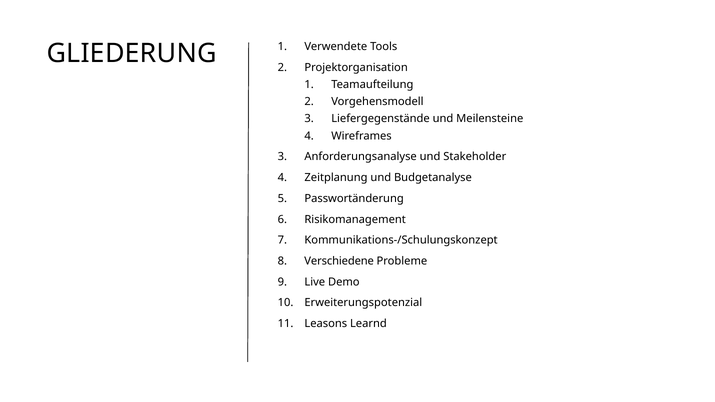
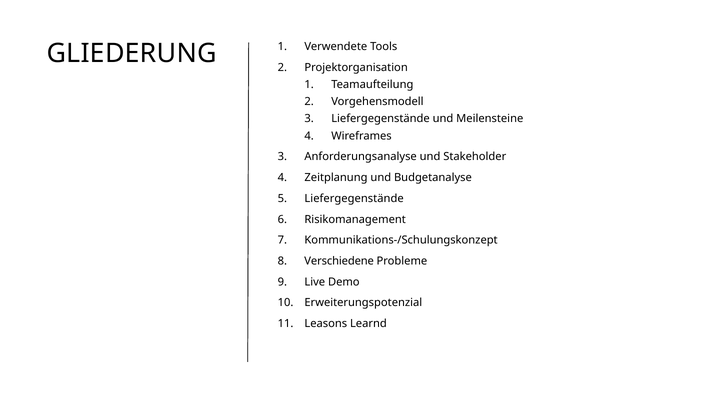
Passwortänderung: Passwortänderung -> Liefergegenstände (354, 199)
